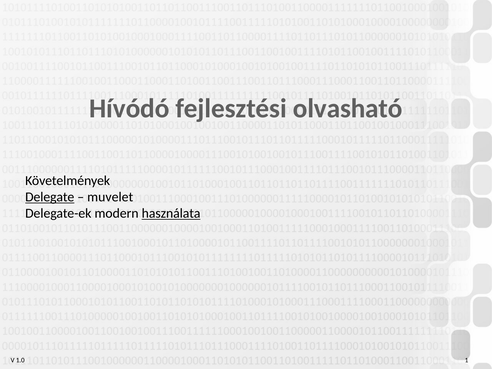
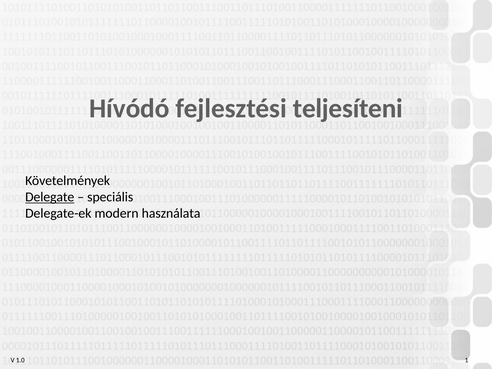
olvasható: olvasható -> teljesíteni (348, 108)
muvelet: muvelet -> speciális (110, 197)
használata underline: present -> none (171, 213)
